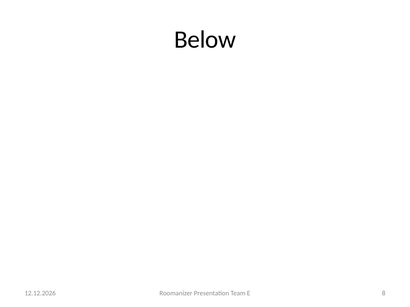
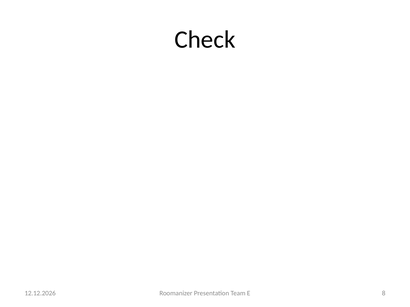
Below: Below -> Check (205, 40)
